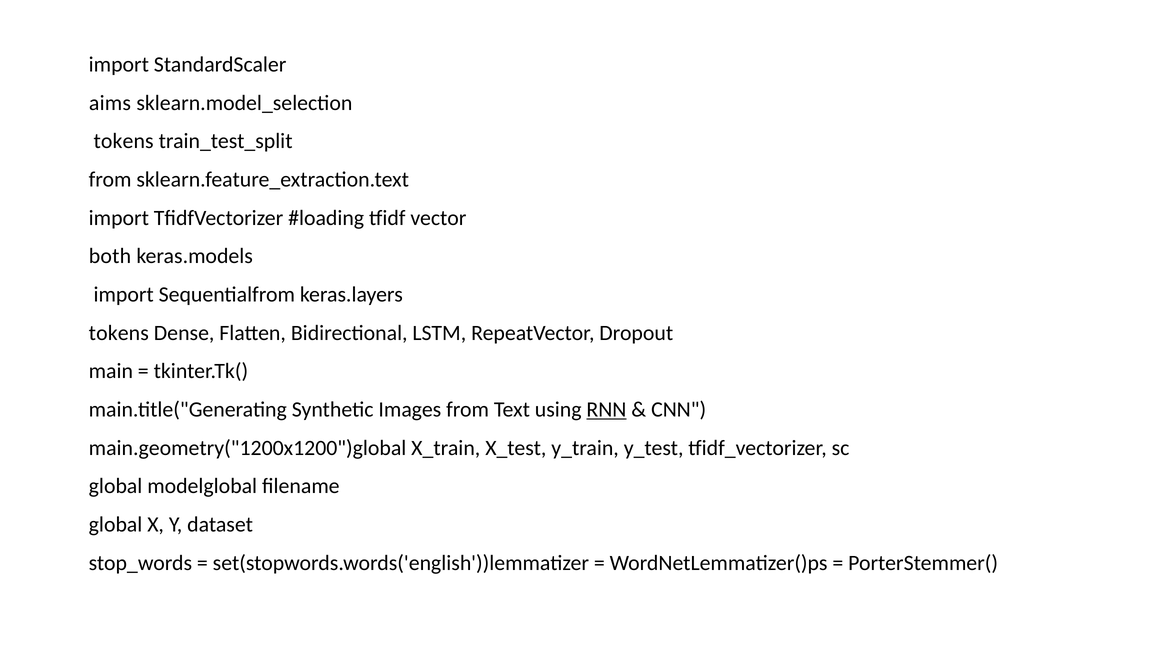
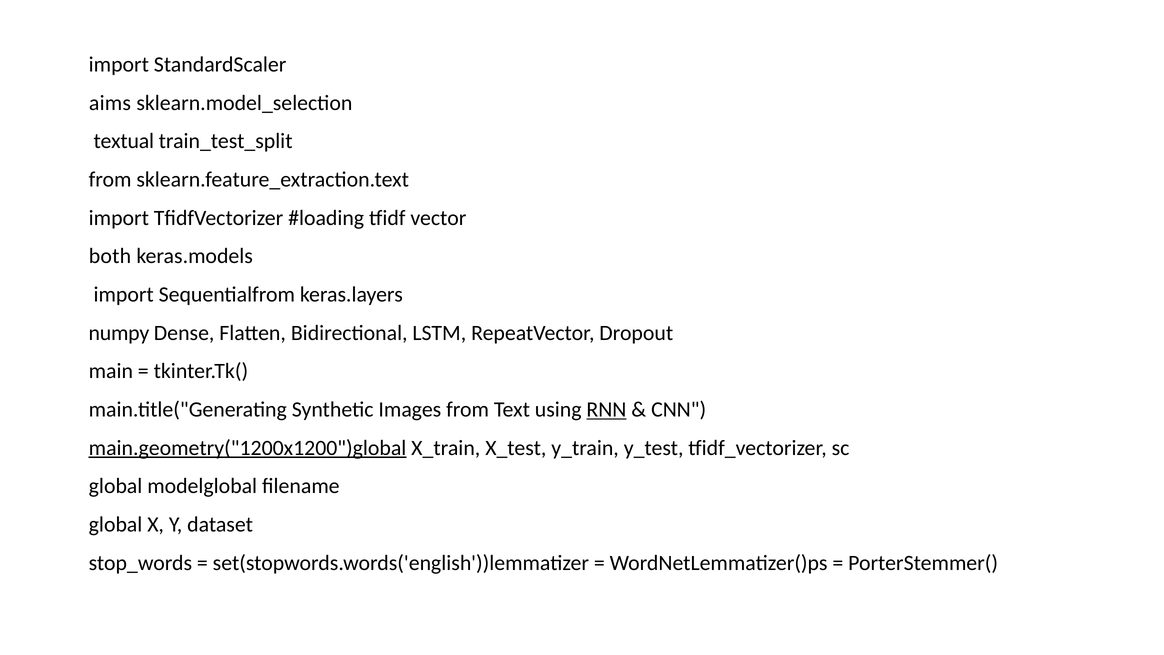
tokens: tokens -> textual (124, 141)
tokens: tokens -> numpy (119, 333)
main.geometry("1200x1200")global underline: none -> present (248, 448)
